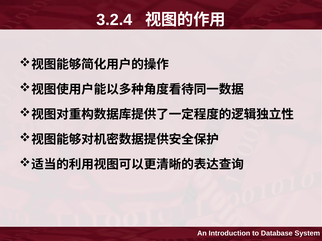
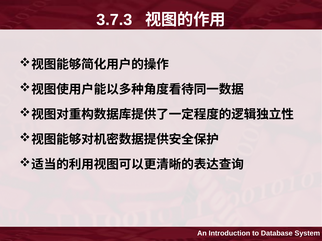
3.2.4: 3.2.4 -> 3.7.3 (114, 20)
